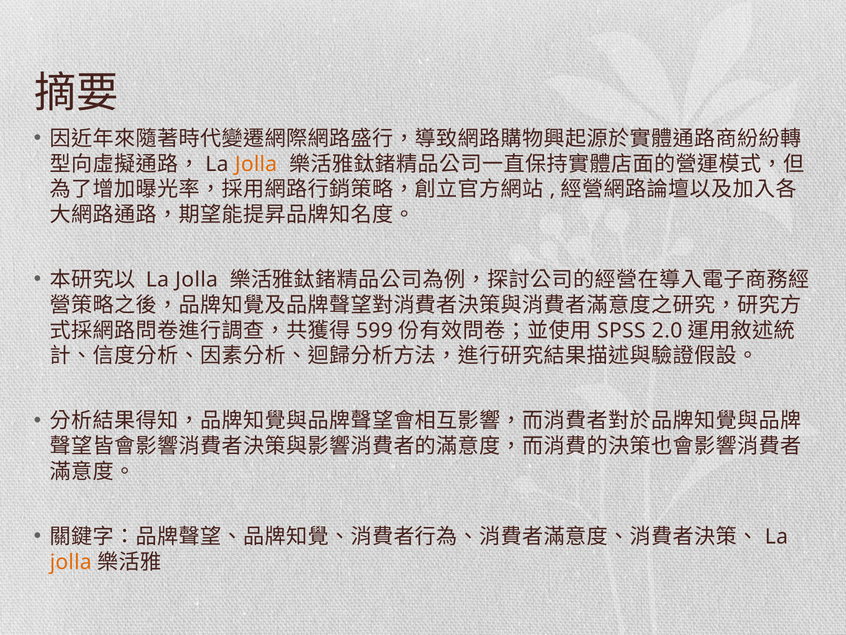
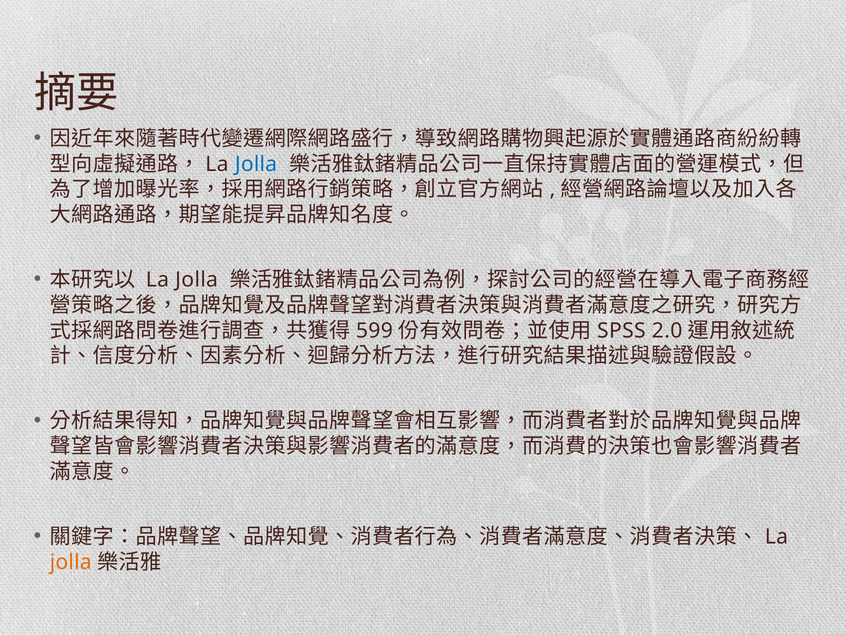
Jolla colour: orange -> blue (256, 164)
